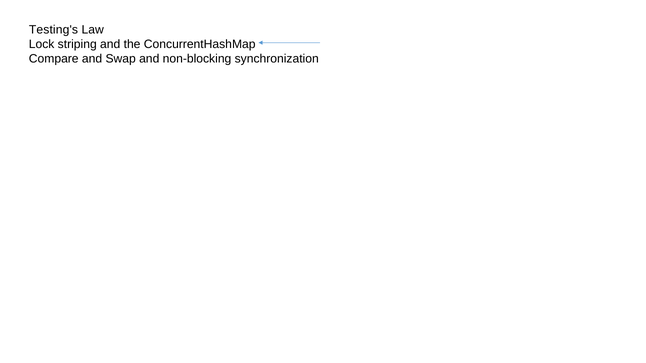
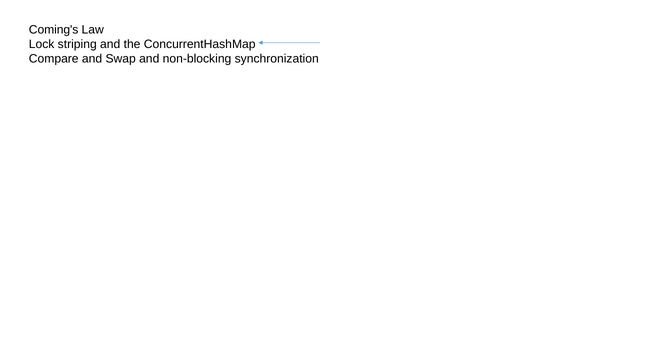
Testing's: Testing's -> Coming's (54, 30)
